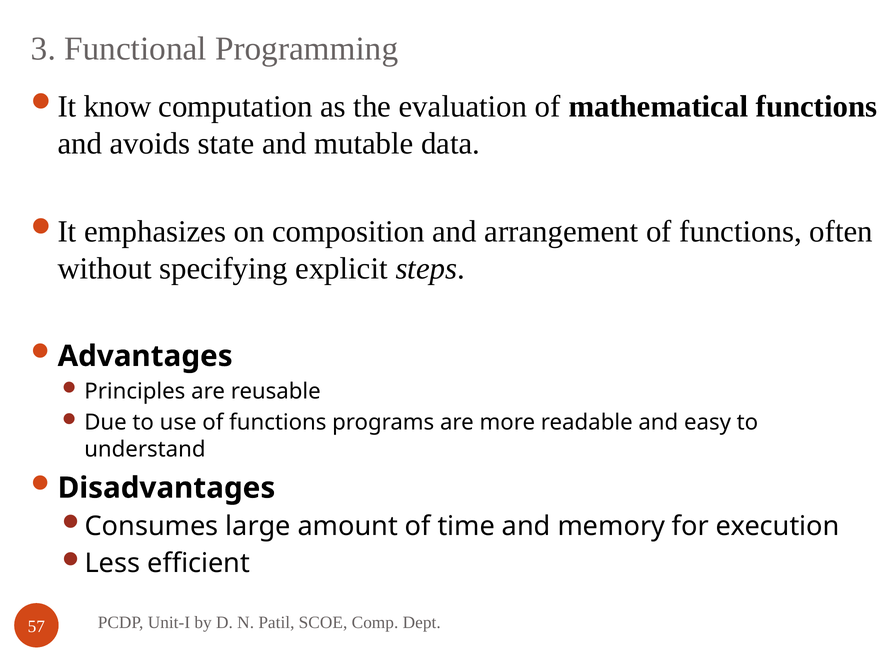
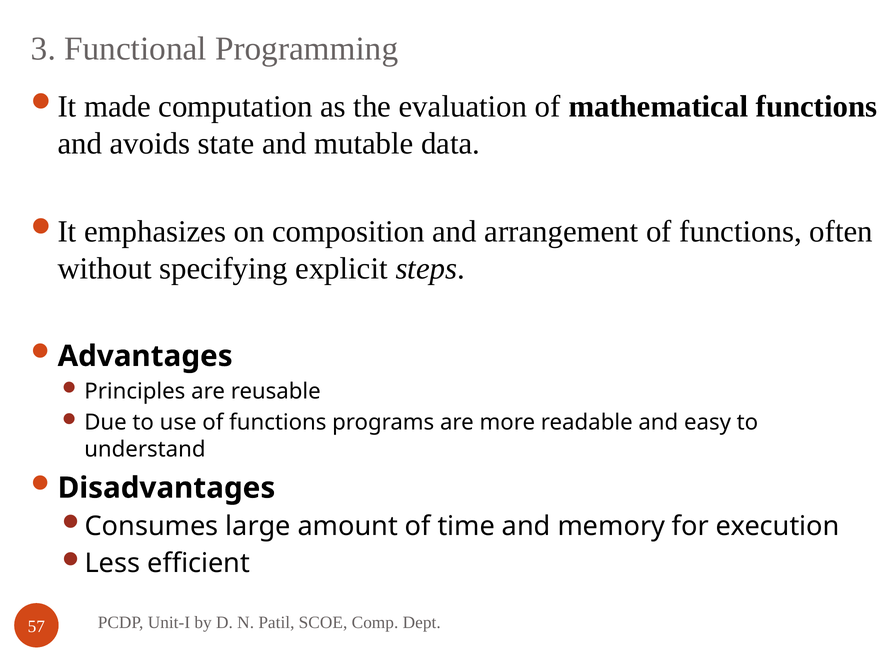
know: know -> made (117, 107)
